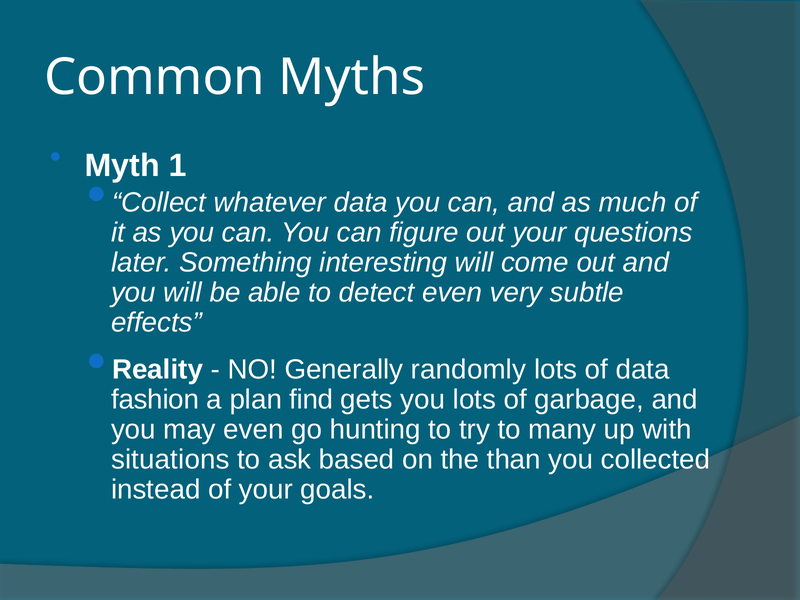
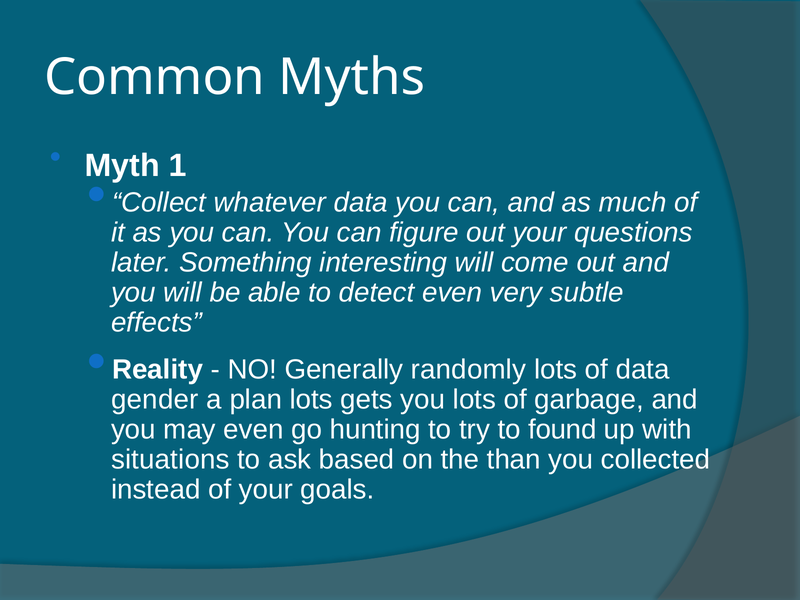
fashion: fashion -> gender (155, 400)
plan find: find -> lots (311, 400)
many: many -> found (562, 430)
